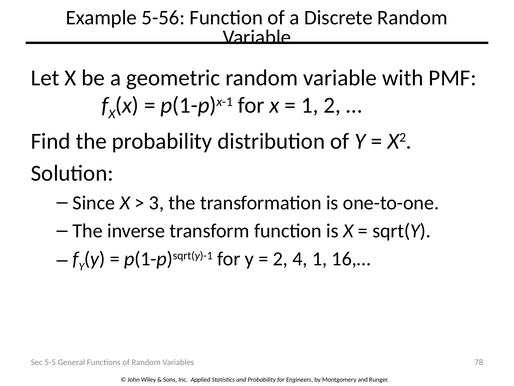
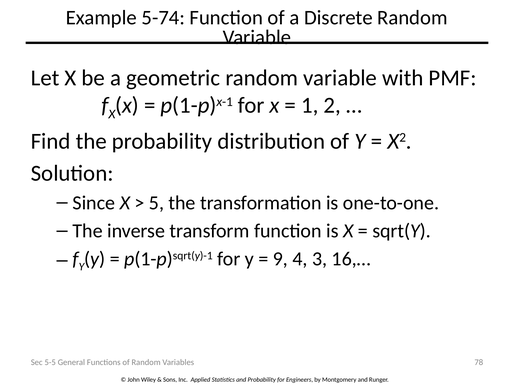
5-56: 5-56 -> 5-74 (163, 18)
3: 3 -> 5 (156, 203)
2: 2 -> 9 (280, 259)
4 1: 1 -> 3 (320, 259)
